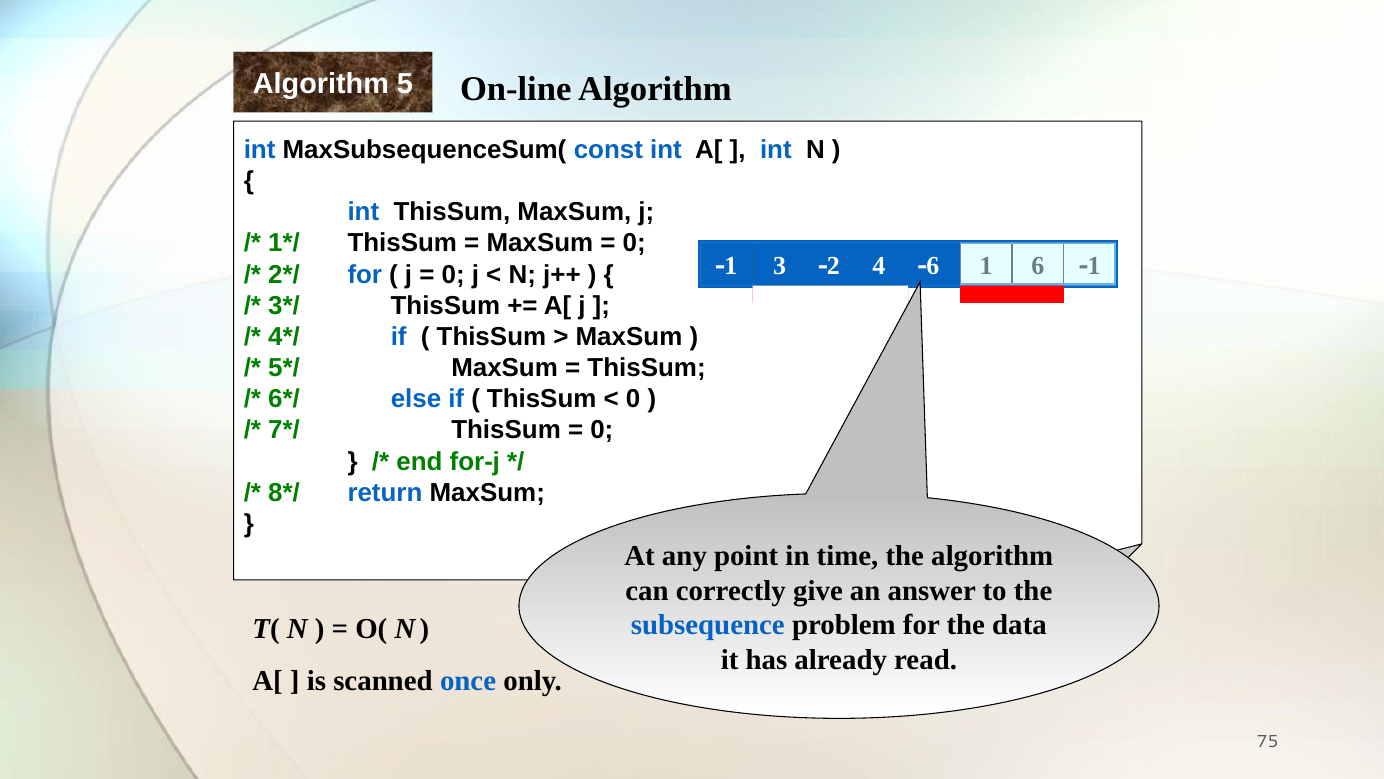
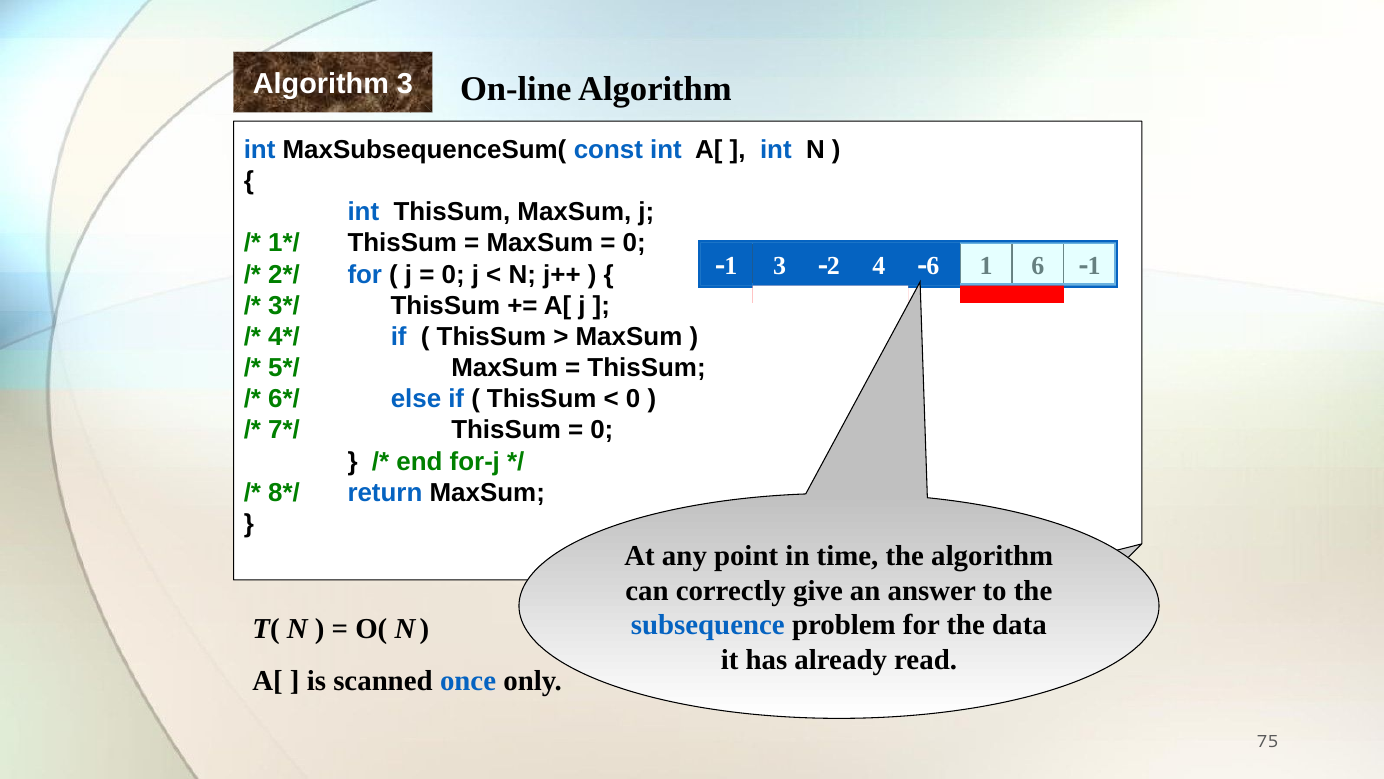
Algorithm 5: 5 -> 3 (405, 84)
